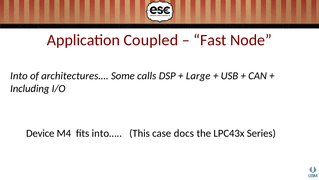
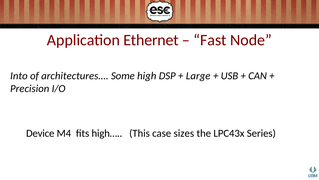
Coupled: Coupled -> Ethernet (151, 40)
calls: calls -> high (147, 76)
Including: Including -> Precision (30, 88)
into…: into… -> high… (107, 133)
docs: docs -> sizes (184, 133)
